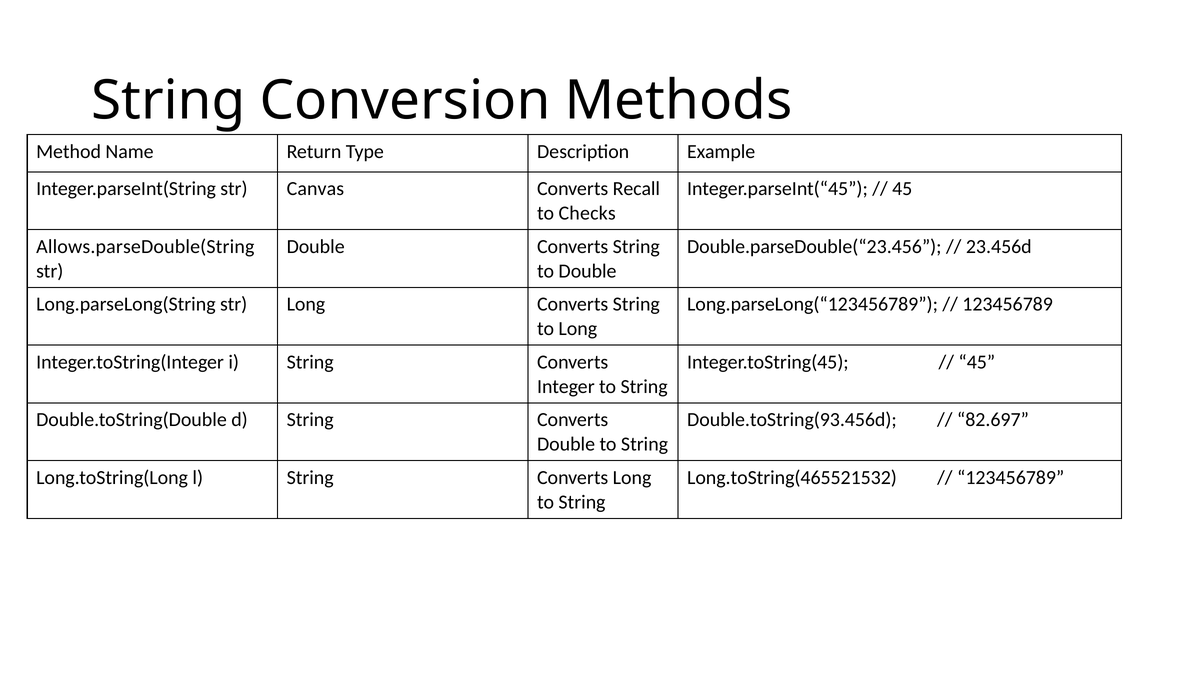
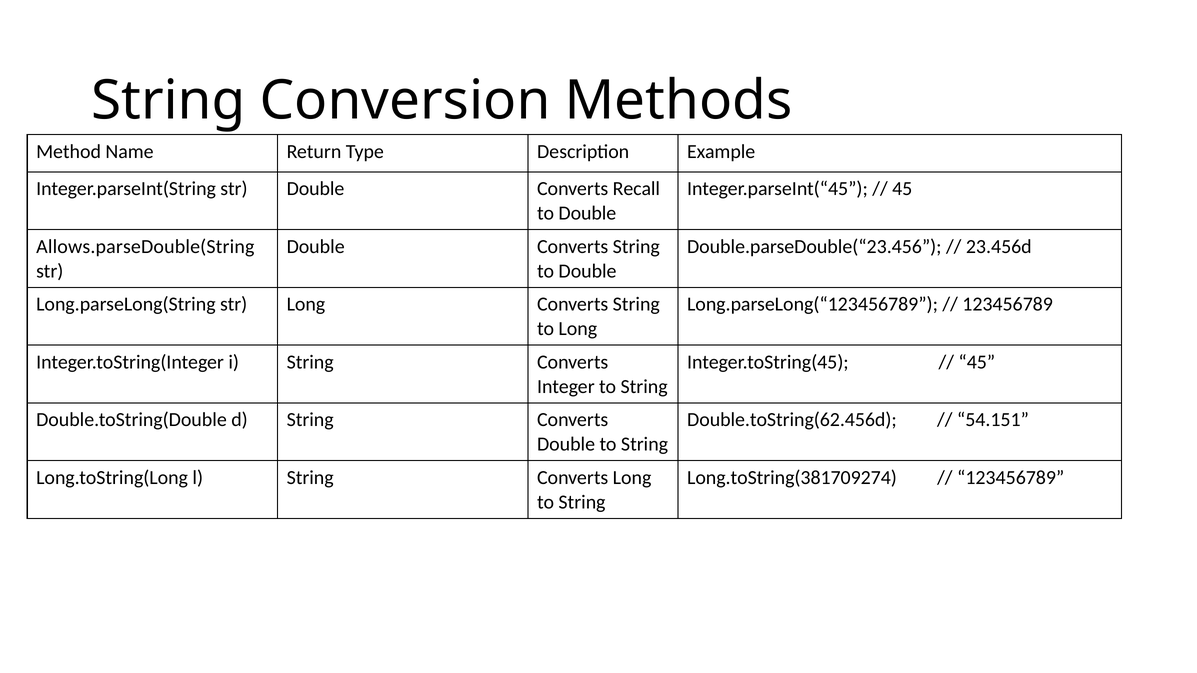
Integer.parseInt(String str Canvas: Canvas -> Double (316, 189)
Checks: Checks -> Double (587, 213)
Double.toString(93.456d: Double.toString(93.456d -> Double.toString(62.456d (792, 420)
82.697: 82.697 -> 54.151 (993, 420)
Long.toString(465521532: Long.toString(465521532 -> Long.toString(381709274 (792, 478)
